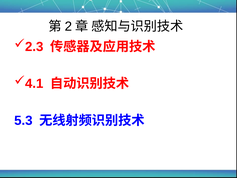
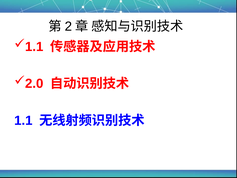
2.3: 2.3 -> 1.1 (34, 47)
4.1: 4.1 -> 2.0 (34, 83)
5.3: 5.3 -> 1.1 (23, 120)
